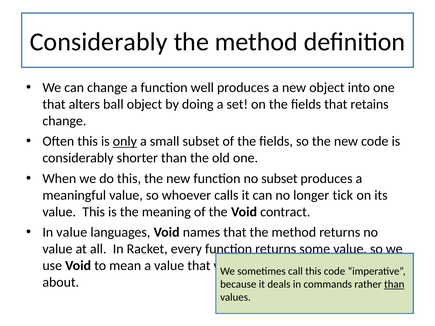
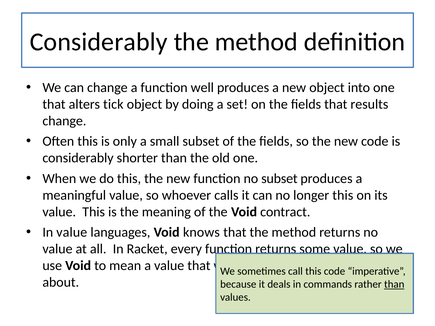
ball: ball -> tick (113, 104)
retains: retains -> results (369, 104)
only underline: present -> none (125, 141)
longer tick: tick -> this (343, 195)
names: names -> knows (201, 233)
